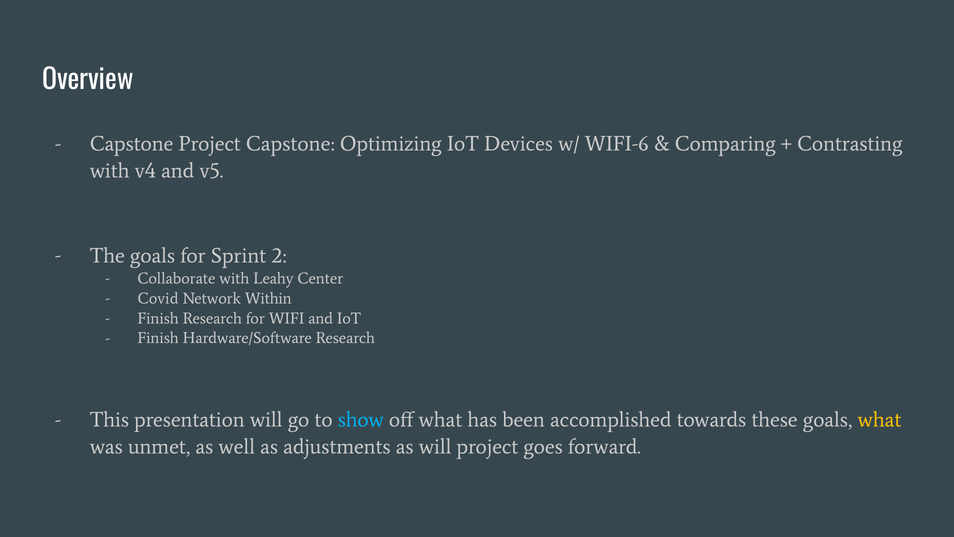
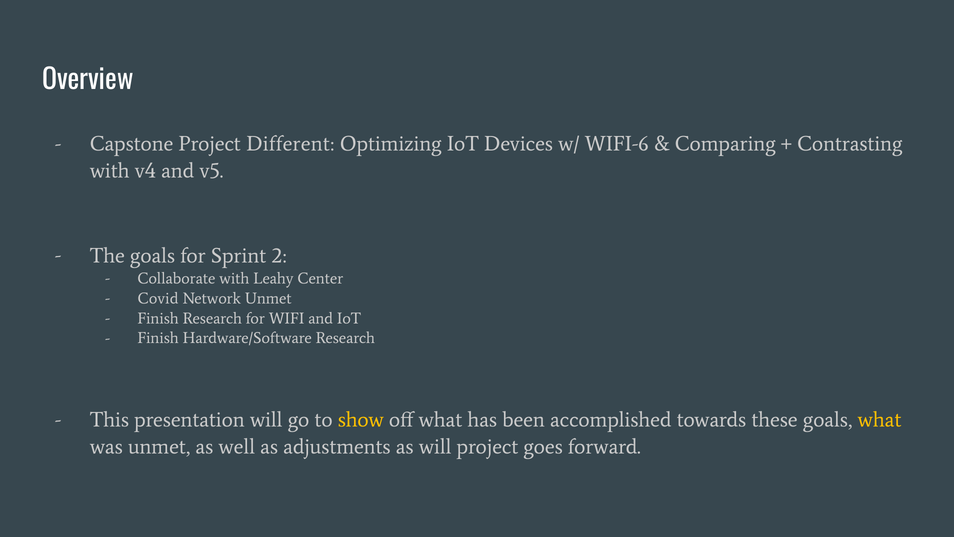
Project Capstone: Capstone -> Different (290, 144)
Network Within: Within -> Unmet (268, 298)
show colour: light blue -> yellow (361, 420)
